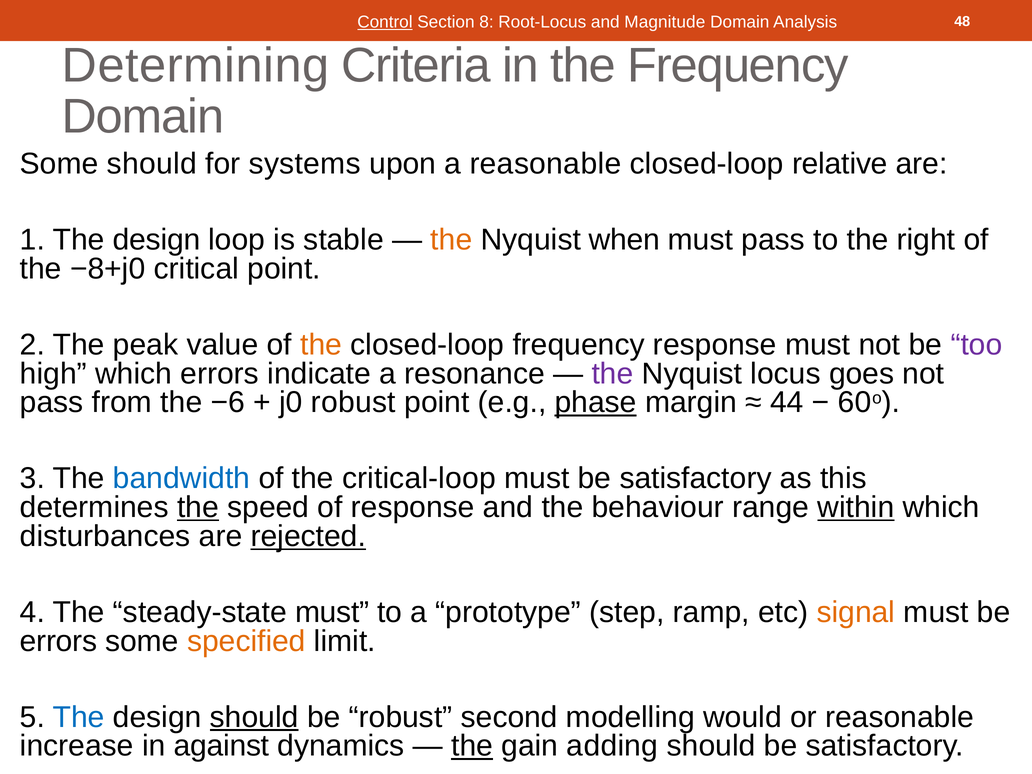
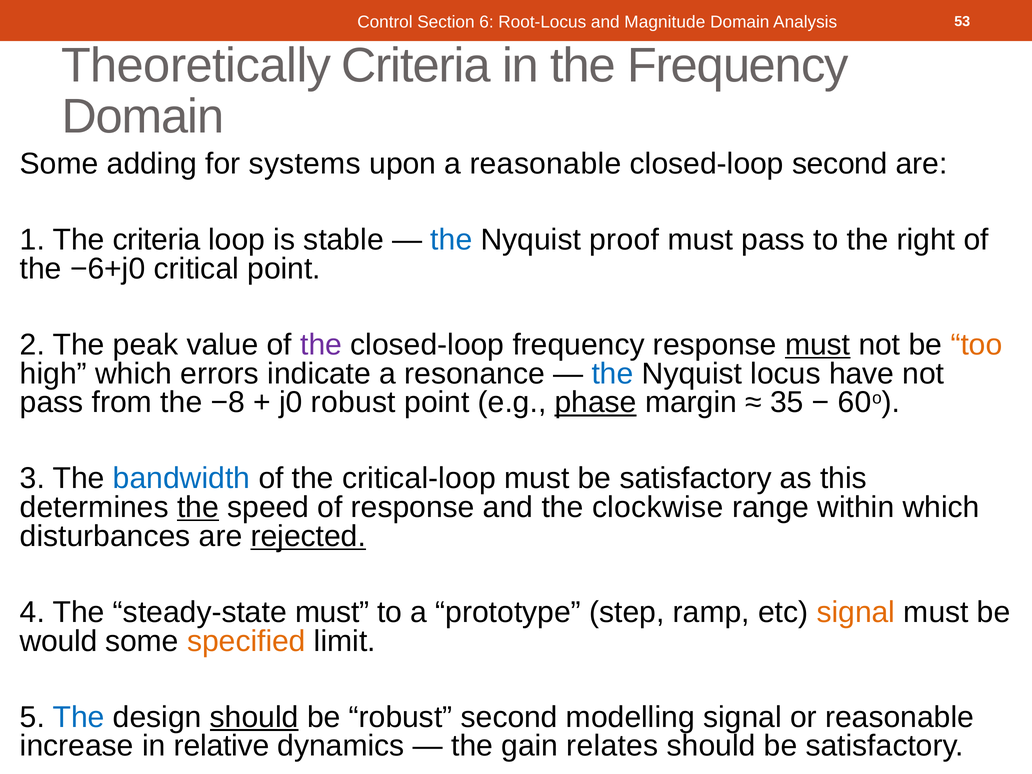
Control underline: present -> none (385, 22)
8: 8 -> 6 (486, 22)
48: 48 -> 53 (962, 22)
Determining: Determining -> Theoretically (196, 66)
Some should: should -> adding (152, 164)
closed-loop relative: relative -> second (840, 164)
1 The design: design -> criteria (157, 240)
the colour: orange -> blue (451, 240)
when: when -> proof (624, 240)
−8+j0: −8+j0 -> −6+j0 (108, 269)
the colour: orange -> purple (321, 345)
must underline: none -> present (818, 345)
too colour: purple -> orange (976, 345)
the colour: purple -> blue (613, 374)
goes: goes -> have (862, 374)
−6: −6 -> −8 (228, 402)
44: 44 -> 35 (787, 402)
behaviour: behaviour -> clockwise (658, 507)
within underline: present -> none (856, 507)
errors: errors -> would (59, 641)
modelling would: would -> signal (742, 717)
against: against -> relative (222, 746)
the underline: present -> none (472, 746)
adding: adding -> relates (612, 746)
